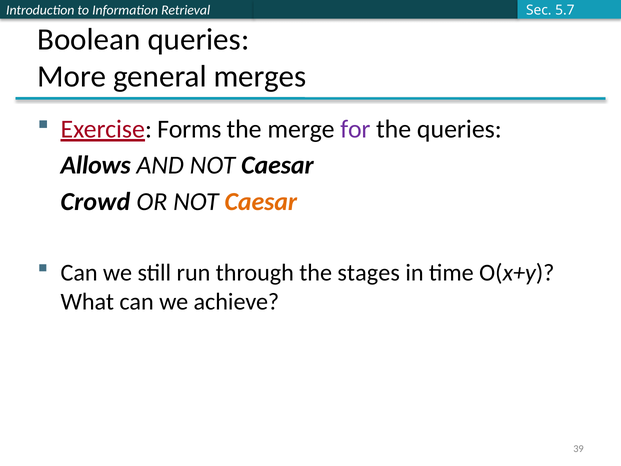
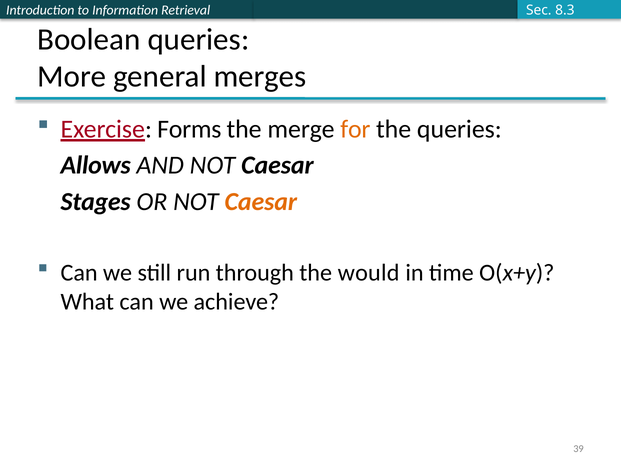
5.7: 5.7 -> 8.3 (565, 10)
for colour: purple -> orange (355, 129)
Crowd: Crowd -> Stages (96, 202)
stages: stages -> would (369, 273)
